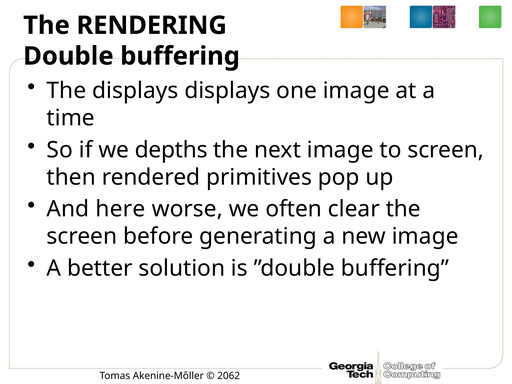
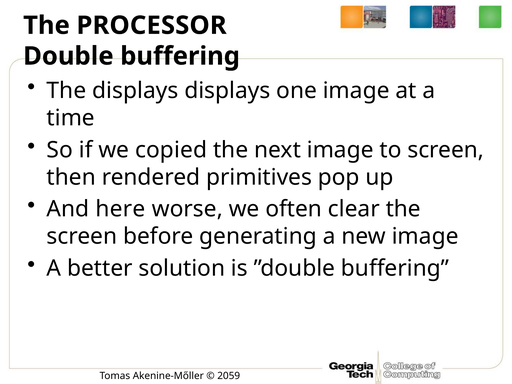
RENDERING: RENDERING -> PROCESSOR (152, 25)
depths: depths -> copied (171, 150)
2062: 2062 -> 2059 (229, 376)
